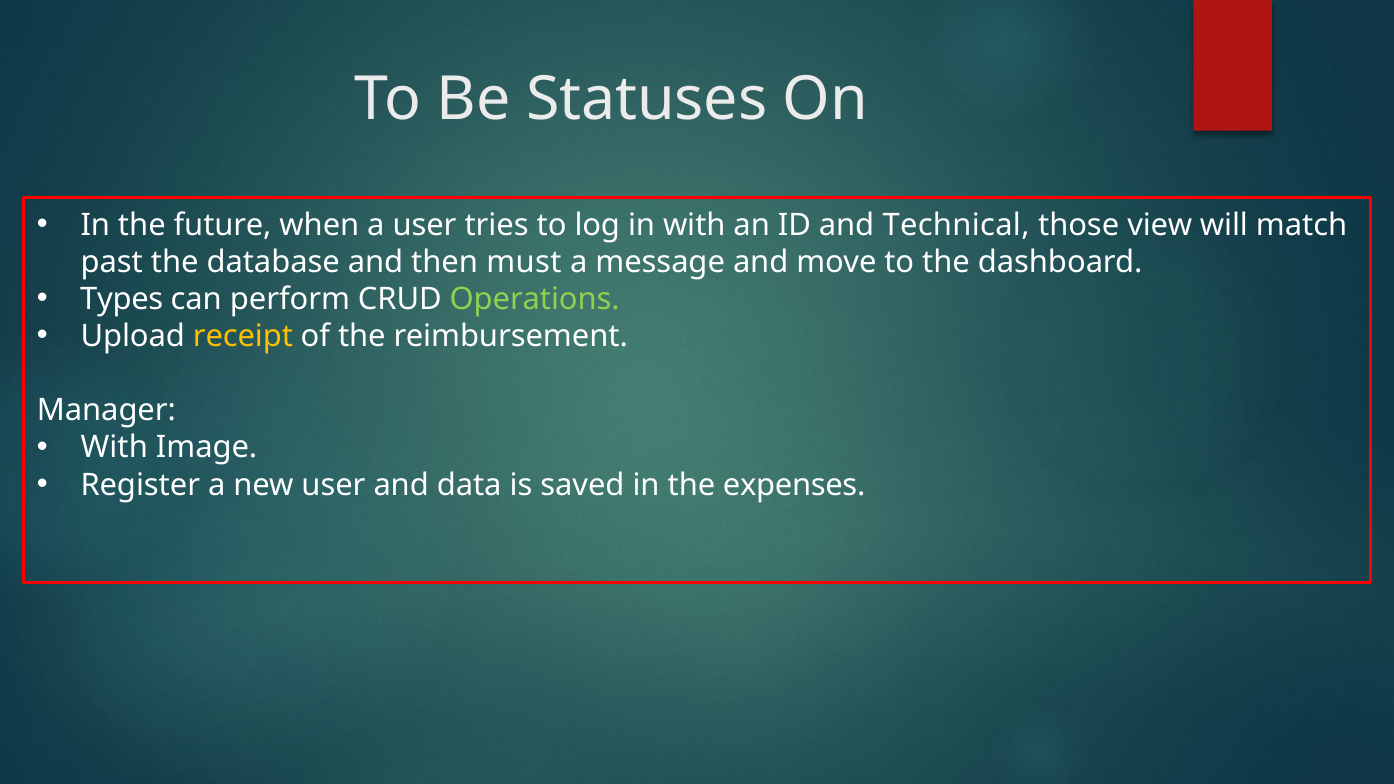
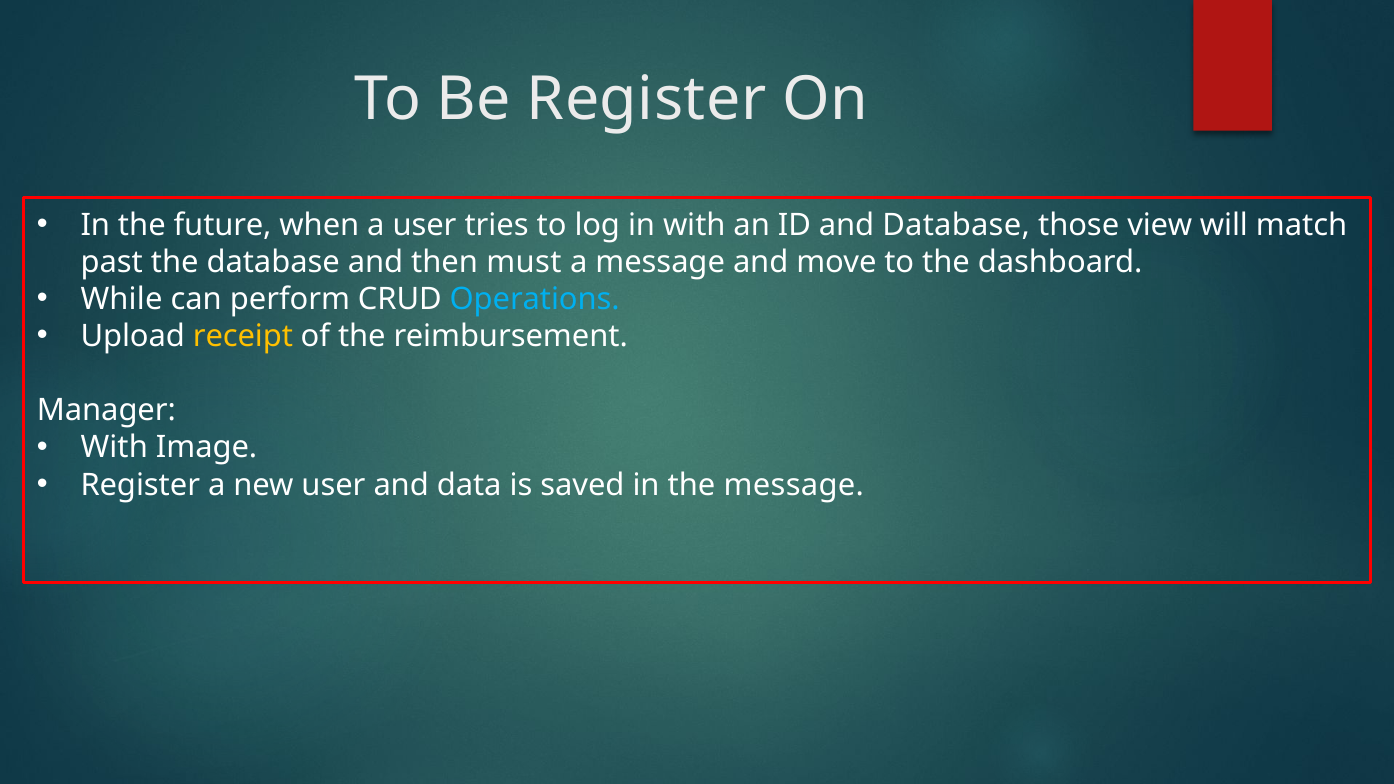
Be Statuses: Statuses -> Register (647, 100)
and Technical: Technical -> Database (956, 225)
Types: Types -> While (122, 299)
Operations colour: light green -> light blue (535, 299)
the expenses: expenses -> message (794, 485)
